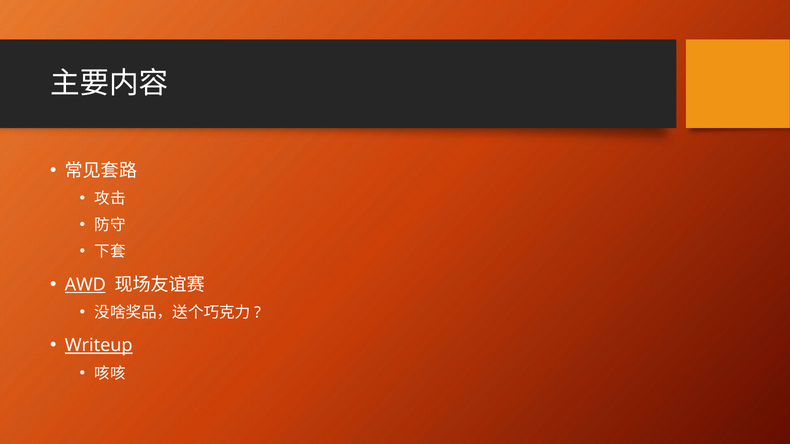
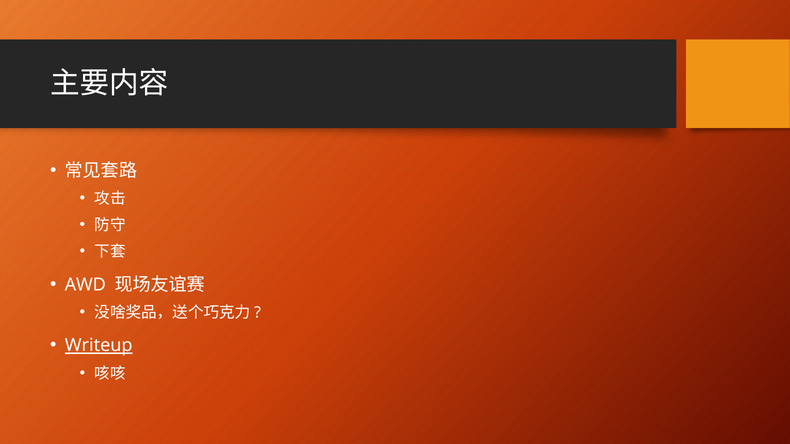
AWD underline: present -> none (85, 285)
